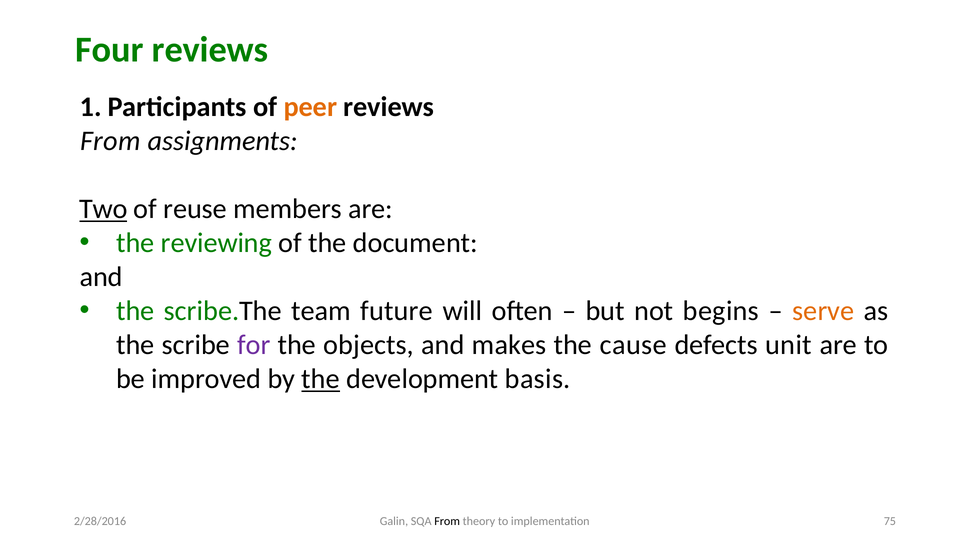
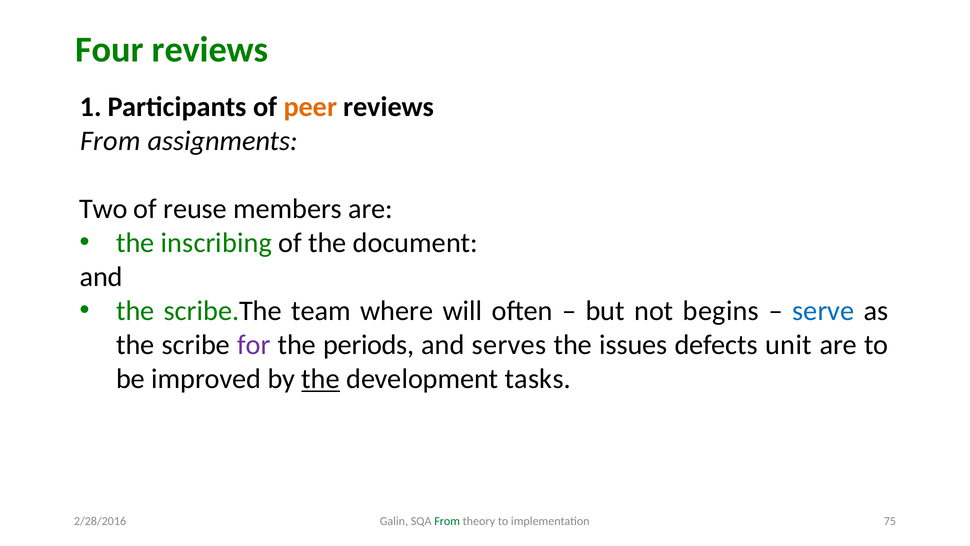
Two underline: present -> none (104, 209)
reviewing: reviewing -> inscribing (216, 243)
future: future -> where (397, 311)
serve colour: orange -> blue (823, 311)
objects: objects -> periods (369, 345)
makes: makes -> serves (509, 345)
cause: cause -> issues (633, 345)
basis: basis -> tasks (538, 379)
From colour: black -> green (447, 521)
